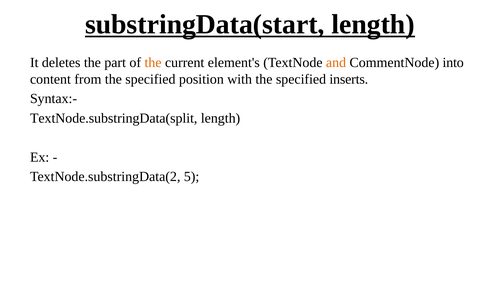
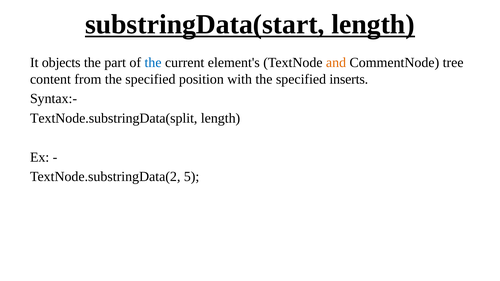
deletes: deletes -> objects (61, 63)
the colour: orange -> blue (153, 63)
into: into -> tree (453, 63)
